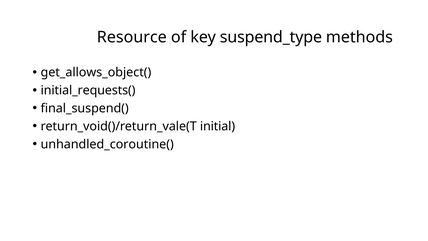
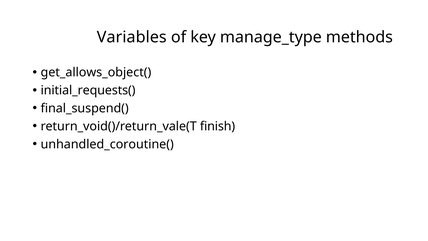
Resource: Resource -> Variables (132, 37)
suspend_type: suspend_type -> manage_type (271, 37)
initial: initial -> finish (218, 126)
